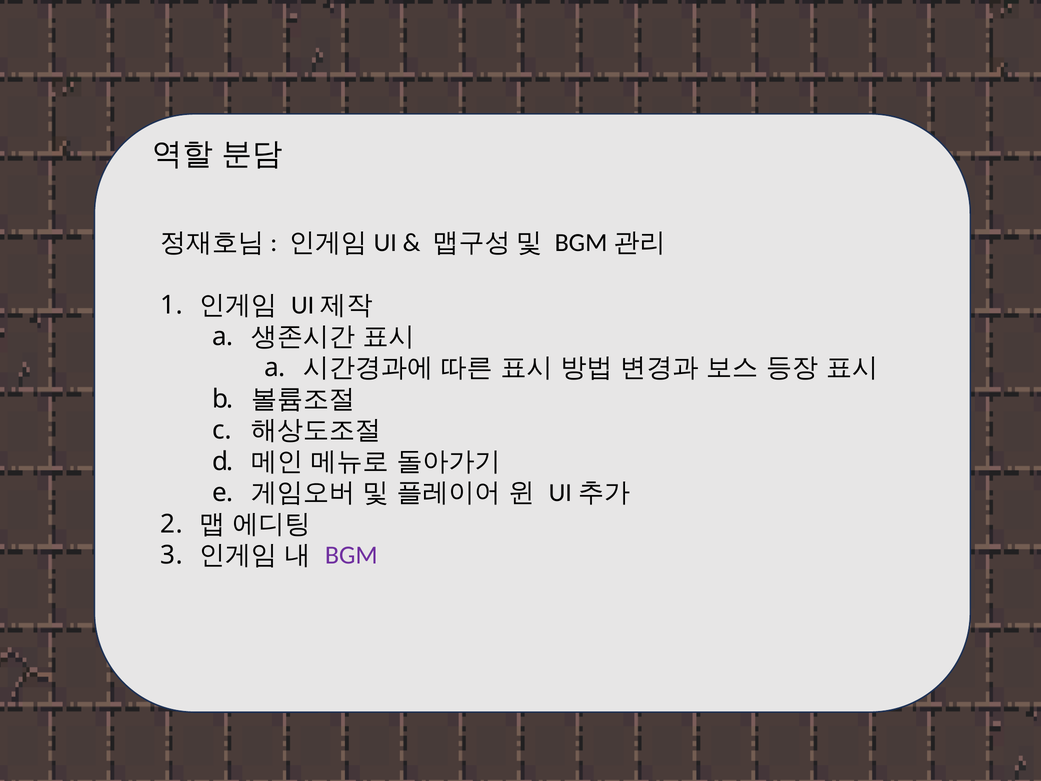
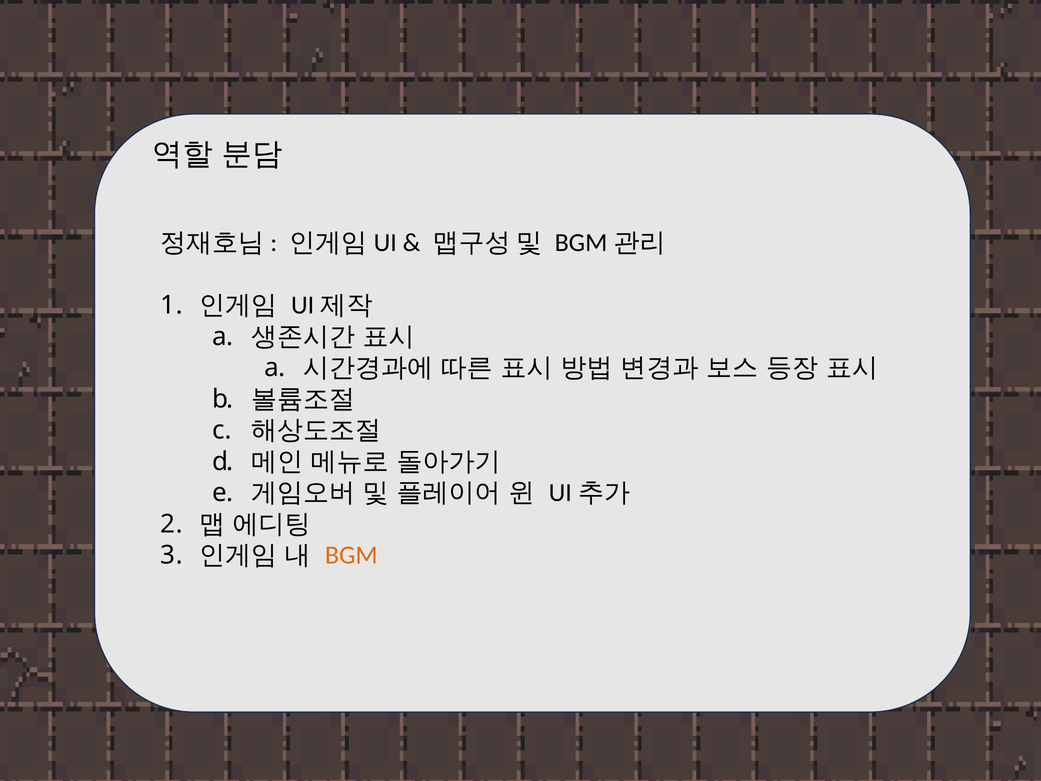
BGM colour: purple -> orange (351, 555)
